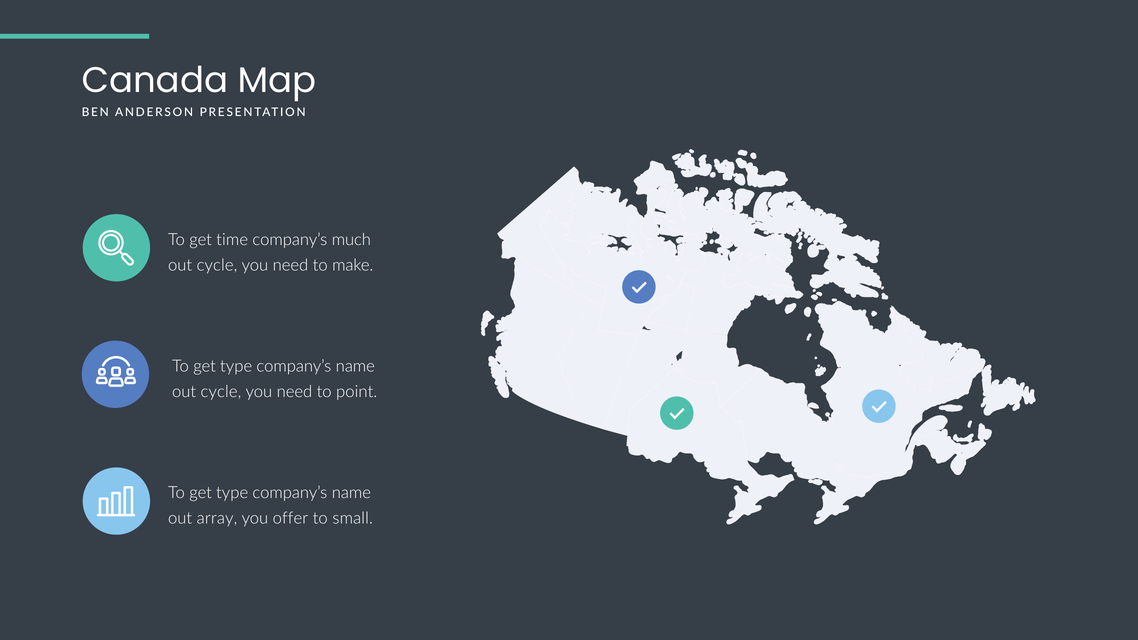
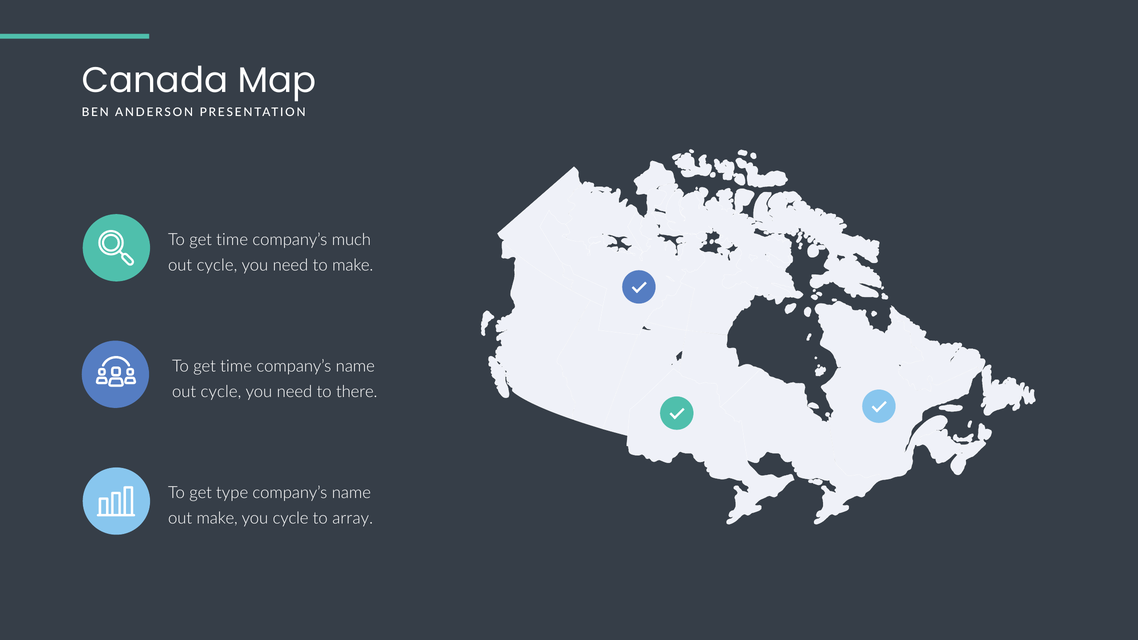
type: type -> time (236, 367)
point: point -> there (357, 392)
out array: array -> make (217, 519)
you offer: offer -> cycle (291, 519)
small: small -> array (353, 519)
